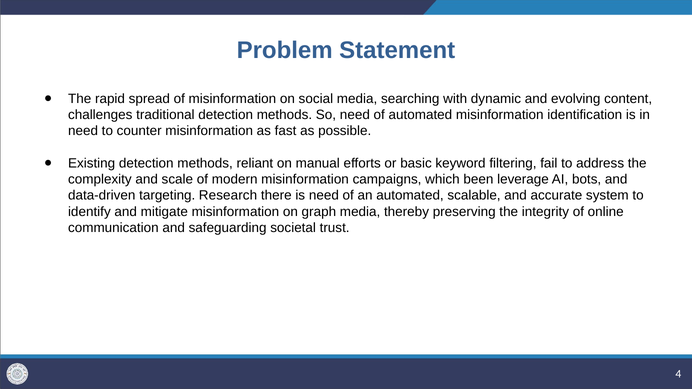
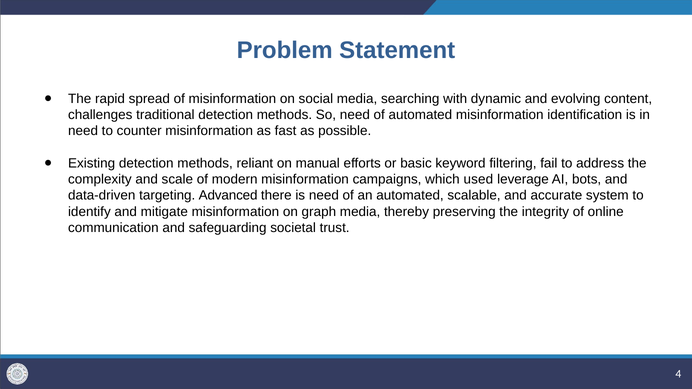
been: been -> used (478, 179)
Research: Research -> Advanced (228, 196)
